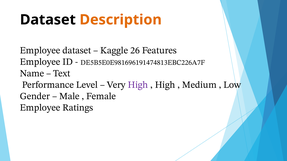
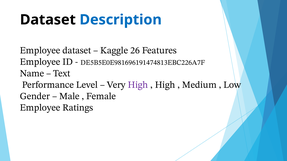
Description colour: orange -> blue (121, 20)
